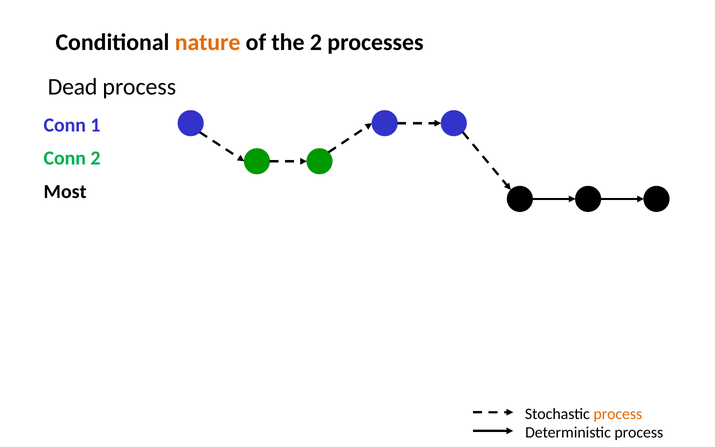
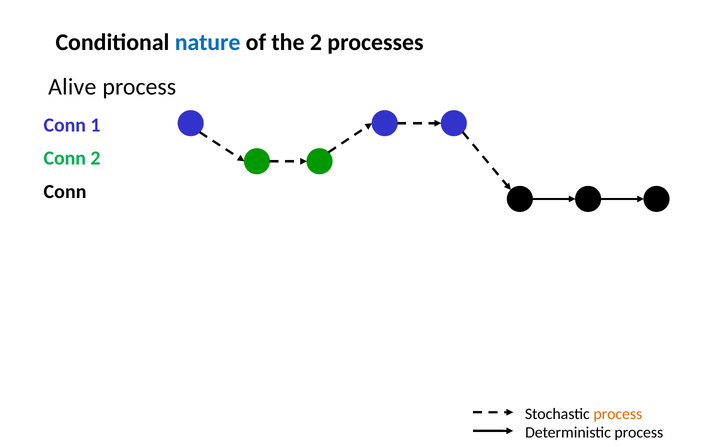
nature colour: orange -> blue (208, 42)
Dead: Dead -> Alive (72, 87)
Most: Most -> Conn (65, 192)
